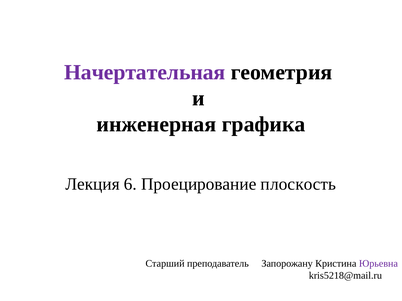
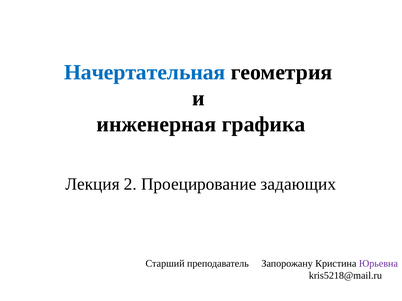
Начертательная colour: purple -> blue (145, 72)
6: 6 -> 2 (130, 184)
плоскость: плоскость -> задающих (298, 184)
